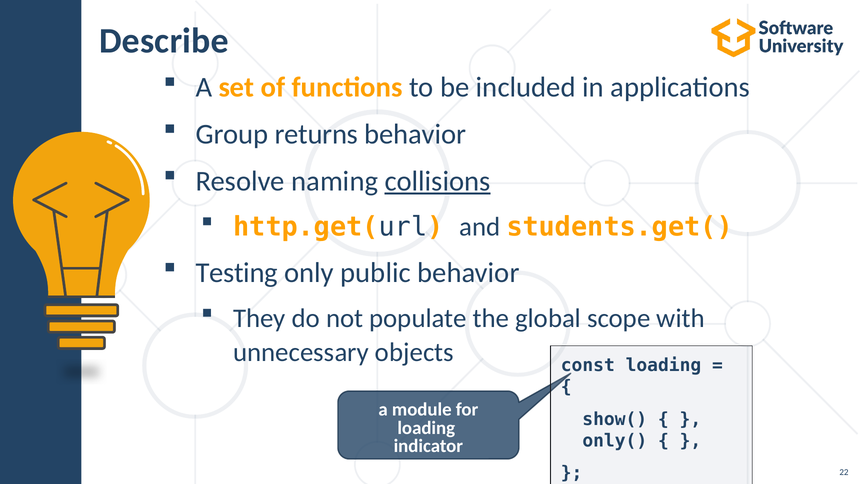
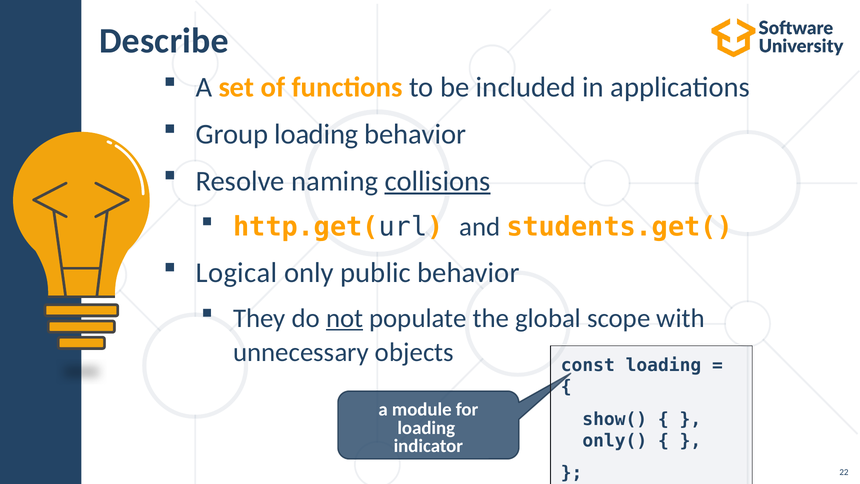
Group returns: returns -> loading (316, 134)
Testing: Testing -> Logical (236, 273)
not underline: none -> present (345, 318)
